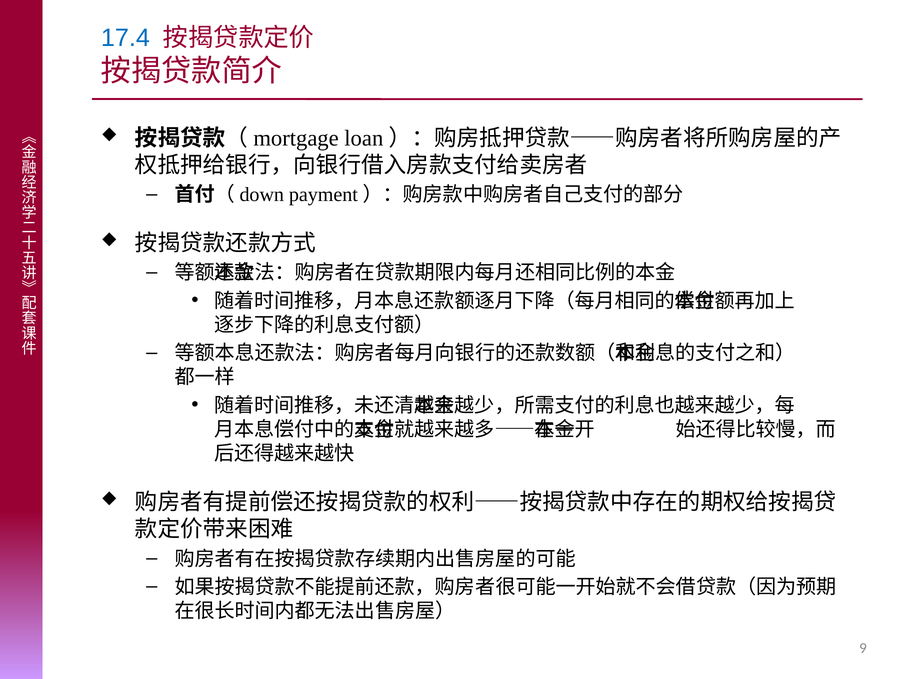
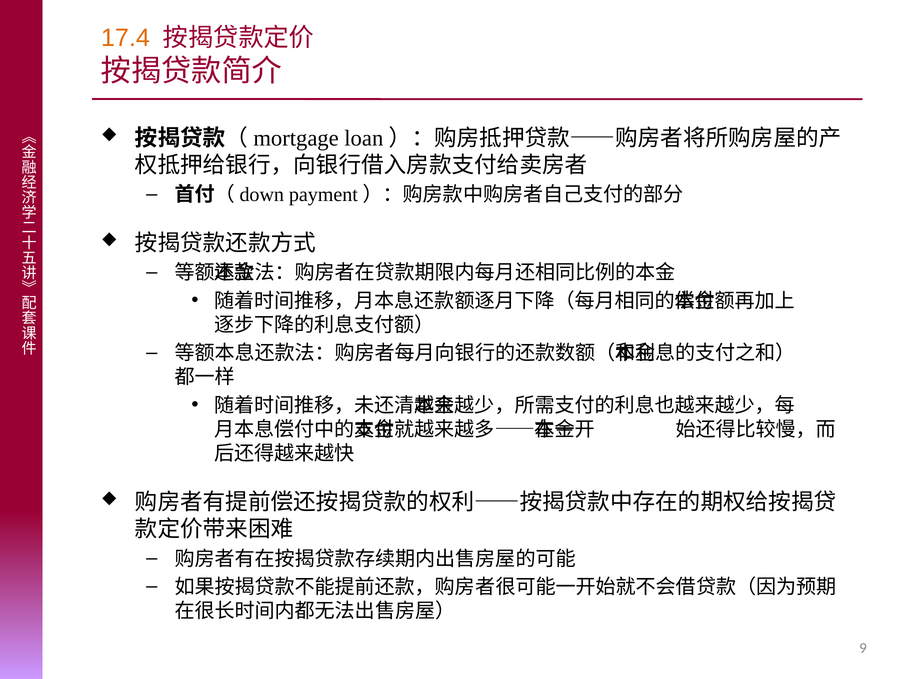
17.4 colour: blue -> orange (125, 38)
